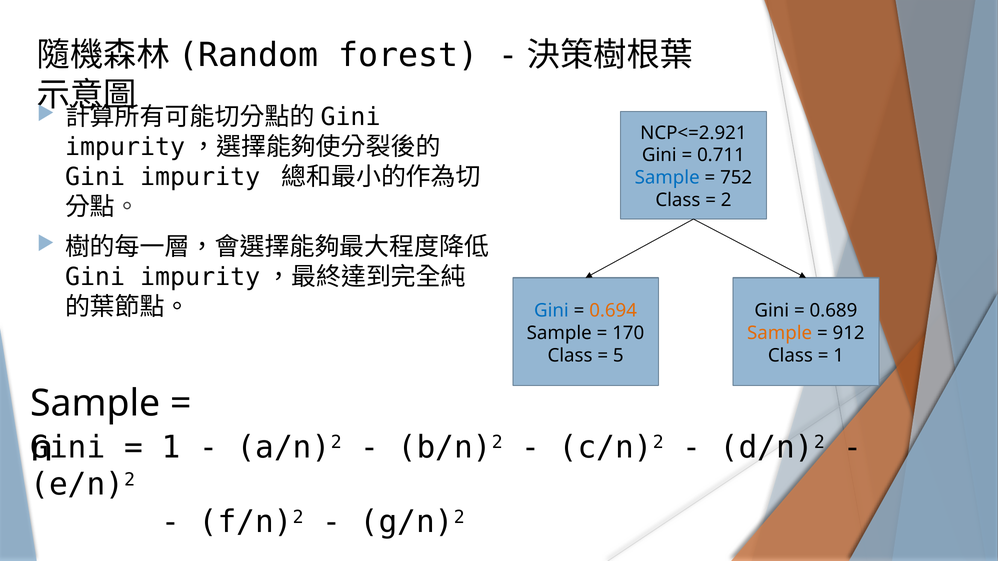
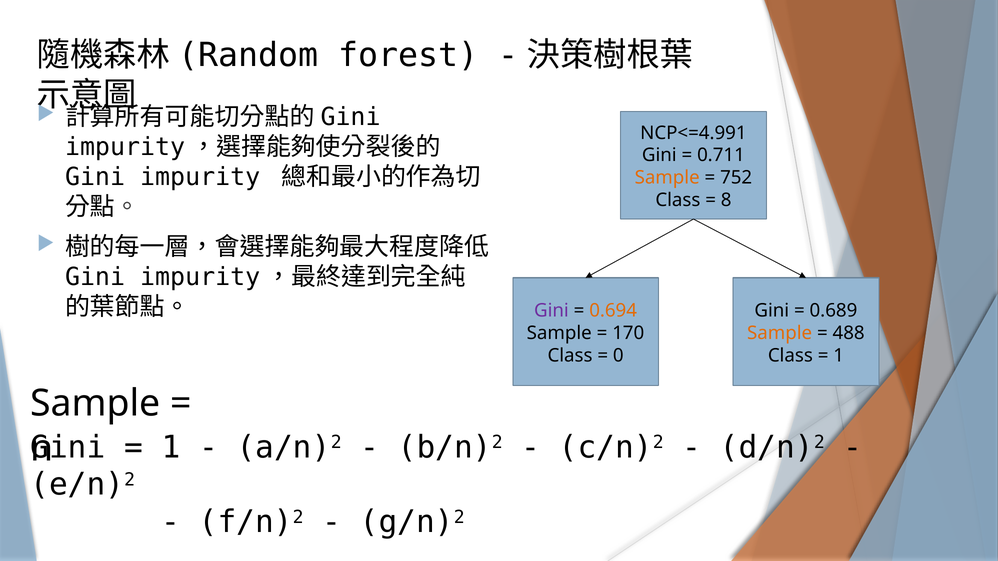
NCP<=2.921: NCP<=2.921 -> NCP<=4.991 (693, 133)
Sample colour: blue -> orange (667, 178)
2: 2 -> 8 (726, 200)
Gini colour: blue -> purple (551, 311)
912: 912 -> 488 (849, 333)
5: 5 -> 0 (618, 356)
